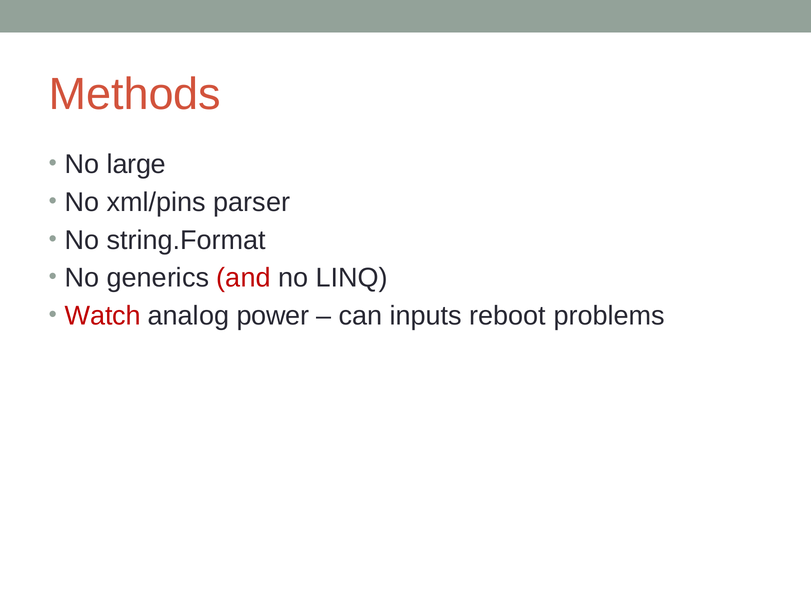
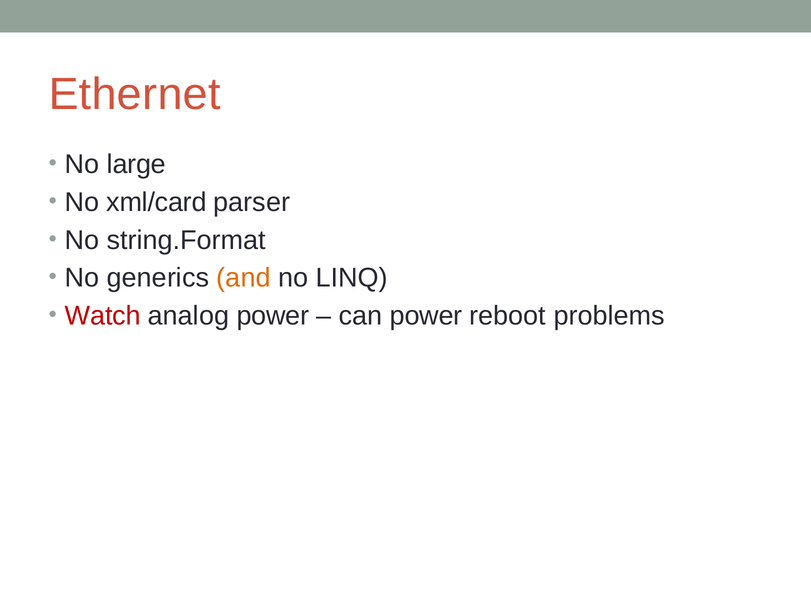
Methods: Methods -> Ethernet (135, 94)
xml/pins: xml/pins -> xml/card (157, 202)
and colour: red -> orange (244, 278)
can inputs: inputs -> power (426, 315)
